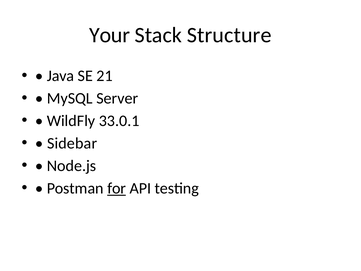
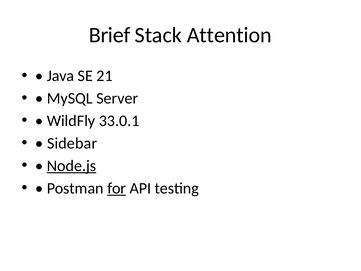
Your: Your -> Brief (110, 35)
Structure: Structure -> Attention (229, 35)
Node.js underline: none -> present (72, 166)
